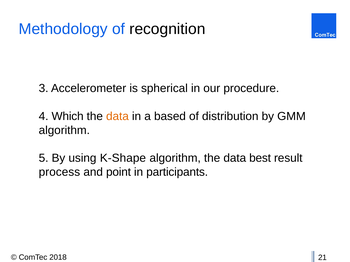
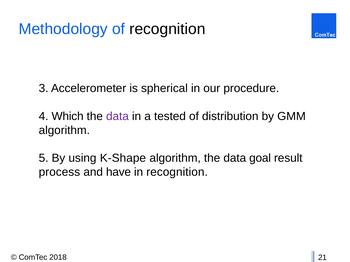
data colour: orange -> purple (117, 116)
based: based -> tested (170, 116)
best: best -> goal (260, 158)
point: point -> have (119, 172)
in participants: participants -> recognition (177, 172)
